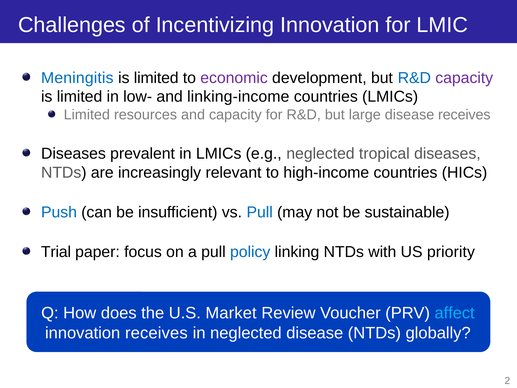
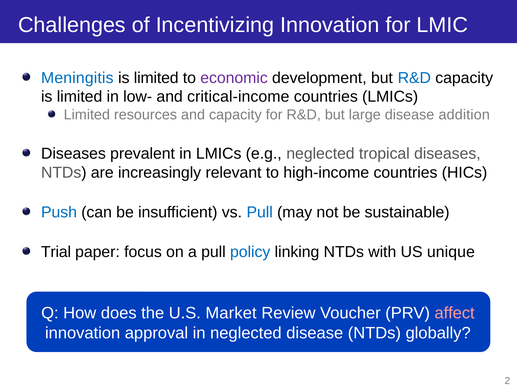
capacity colour: purple -> black (464, 78)
linking-income: linking-income -> critical-income (238, 97)
disease receives: receives -> addition (464, 115)
priority: priority -> unique (451, 252)
affect colour: light blue -> pink (455, 313)
innovation receives: receives -> approval (156, 333)
